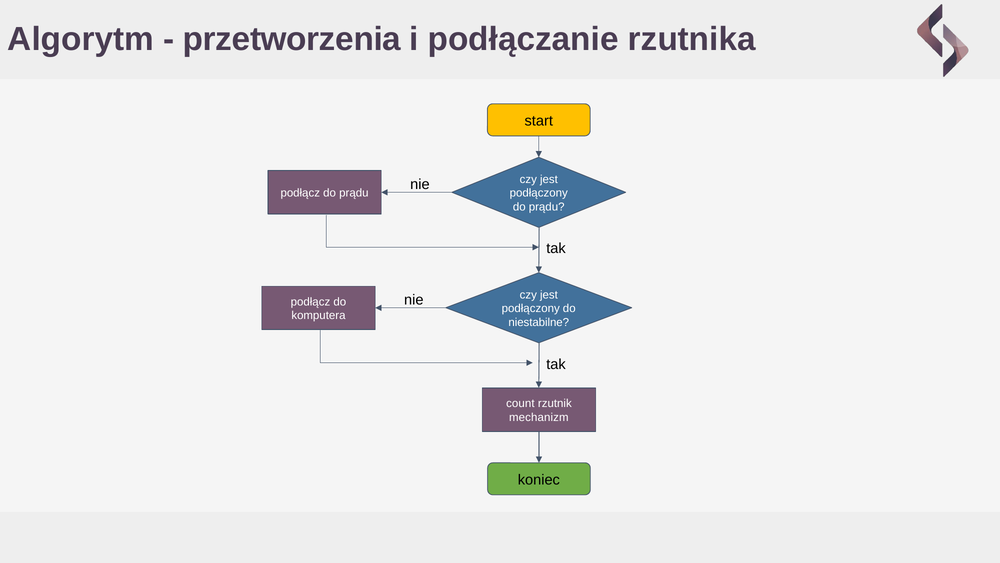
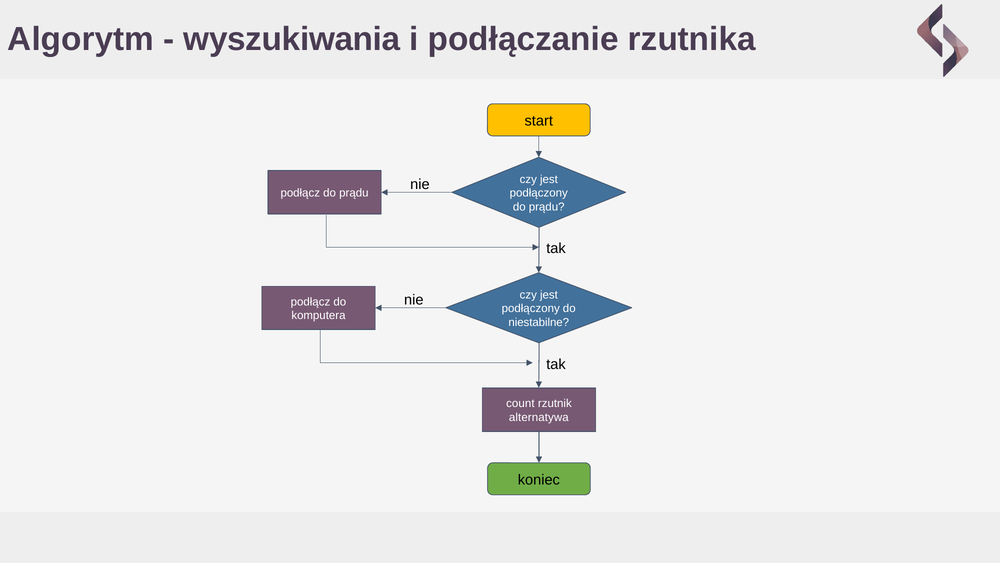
przetworzenia: przetworzenia -> wyszukiwania (292, 39)
mechanizm: mechanizm -> alternatywa (539, 417)
